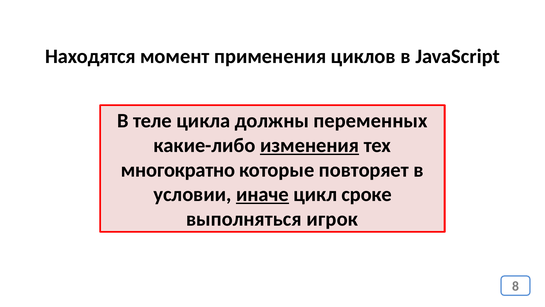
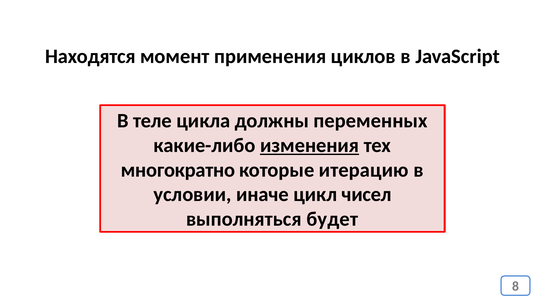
повторяет: повторяет -> итерацию (364, 170)
иначе underline: present -> none (262, 194)
сроке: сроке -> чисел (367, 194)
игрок: игрок -> будет (332, 219)
